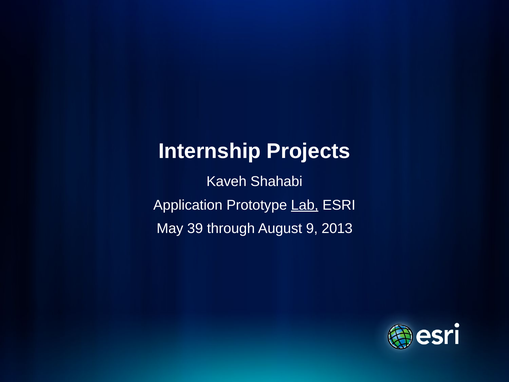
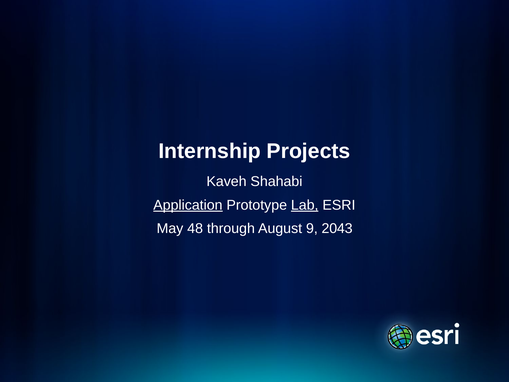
Application underline: none -> present (188, 205)
39: 39 -> 48 (195, 228)
2013: 2013 -> 2043 (337, 228)
